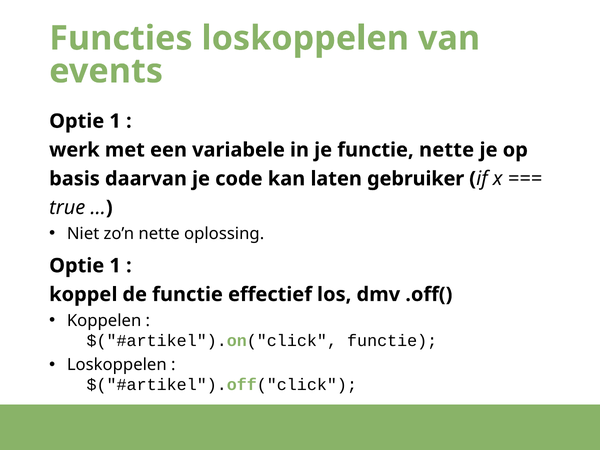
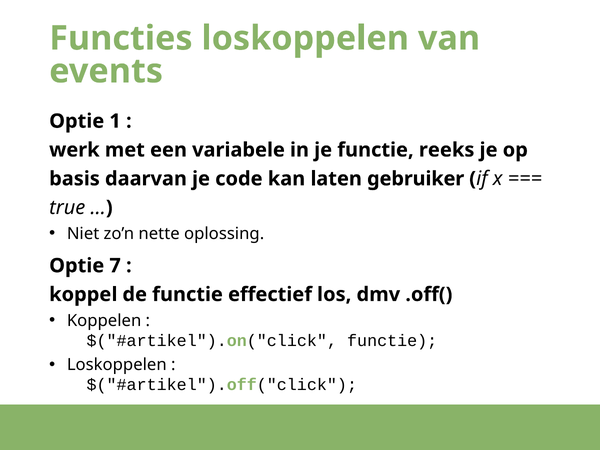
functie nette: nette -> reeks (447, 150)
1: 1 -> 7 (115, 266)
